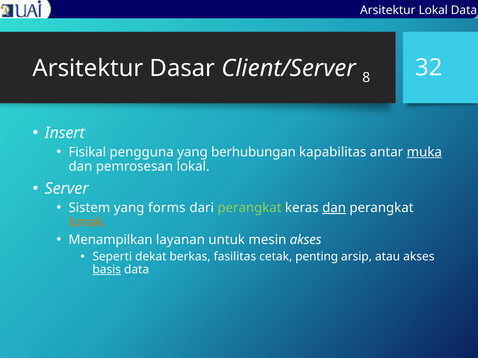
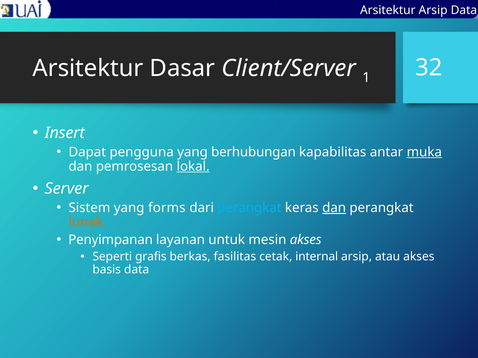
Arsitektur Lokal: Lokal -> Arsip (433, 10)
8: 8 -> 1 (366, 78)
Fisikal: Fisikal -> Dapat (87, 152)
lokal underline: none -> present (193, 167)
perangkat colour: light green -> light blue (250, 208)
Menampilkan: Menampilkan -> Penyimpanan (111, 240)
dekat: dekat -> grafis (151, 257)
penting: penting -> internal (317, 257)
basis underline: present -> none (107, 270)
